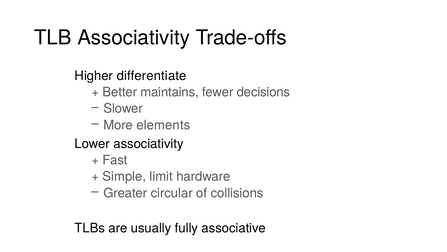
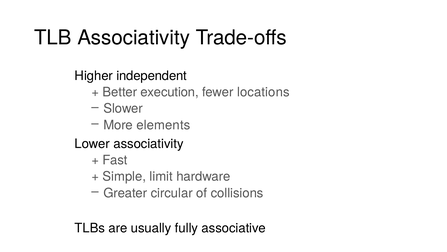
differentiate: differentiate -> independent (152, 76)
maintains: maintains -> execution (170, 92)
decisions: decisions -> locations (263, 92)
